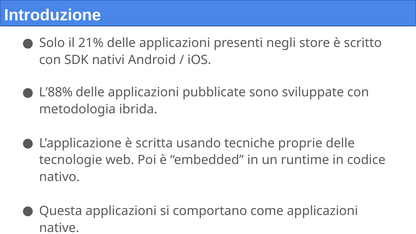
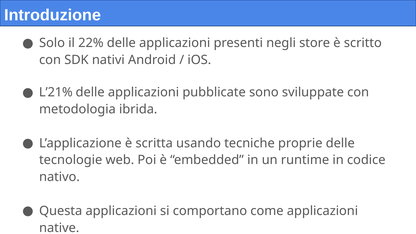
21%: 21% -> 22% (91, 43)
L’88%: L’88% -> L’21% (56, 92)
